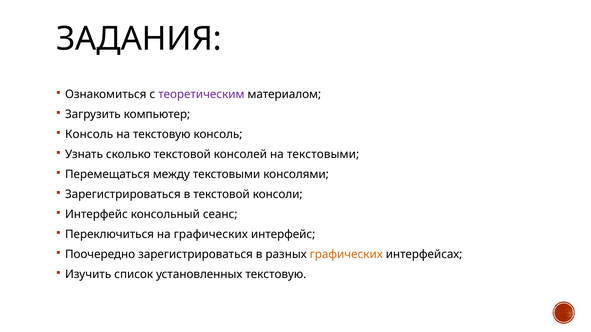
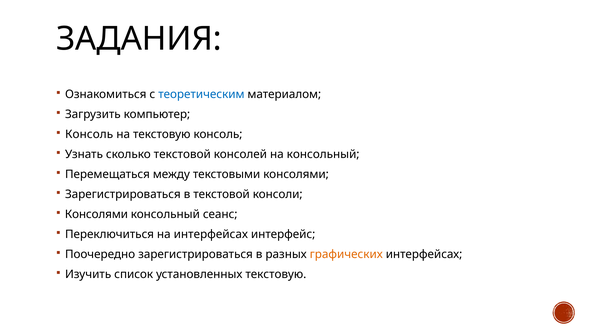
теоретическим colour: purple -> blue (201, 95)
на текстовыми: текстовыми -> консольный (323, 155)
Интерфейс: Интерфейс -> Консолями (96, 215)
на графических: графических -> интерфейсах (211, 235)
